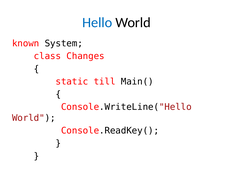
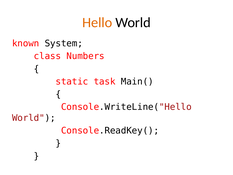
Hello colour: blue -> orange (97, 23)
Changes: Changes -> Numbers (86, 56)
till: till -> task (105, 81)
